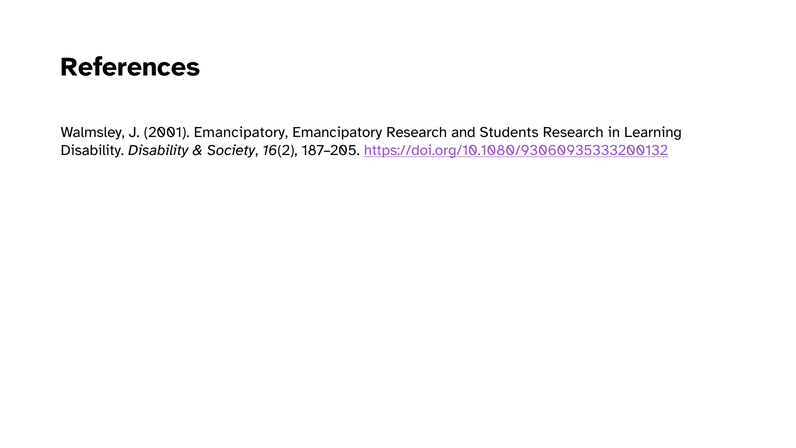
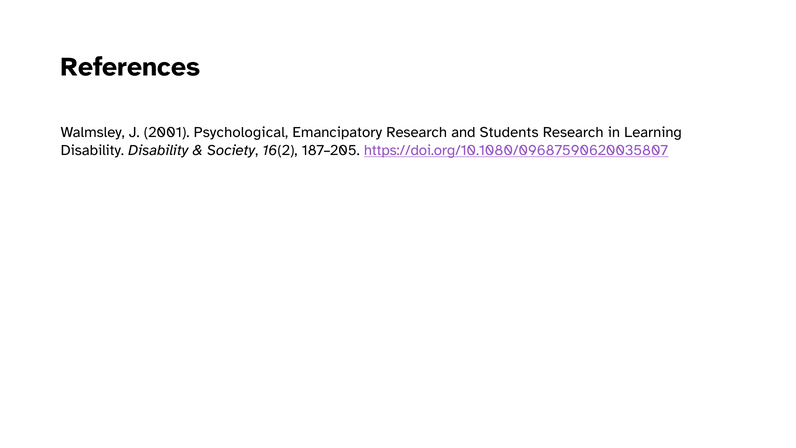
2001 Emancipatory: Emancipatory -> Psychological (241, 132)
https://doi.org/10.1080/93060935333200132: https://doi.org/10.1080/93060935333200132 -> https://doi.org/10.1080/09687590620035807 (516, 150)
